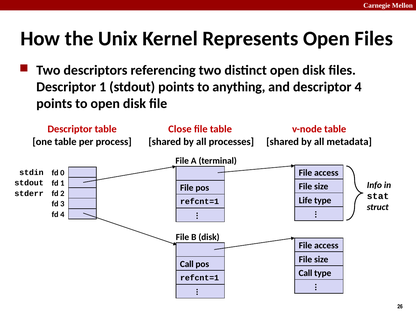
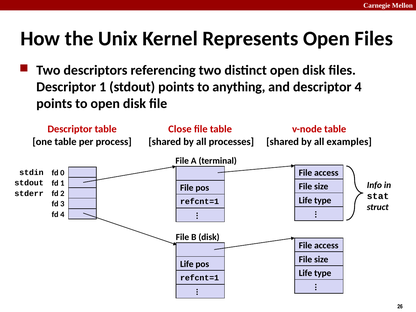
metadata: metadata -> examples (349, 142)
Call: Call -> Life (187, 264)
Call: Call -> Life (305, 273)
